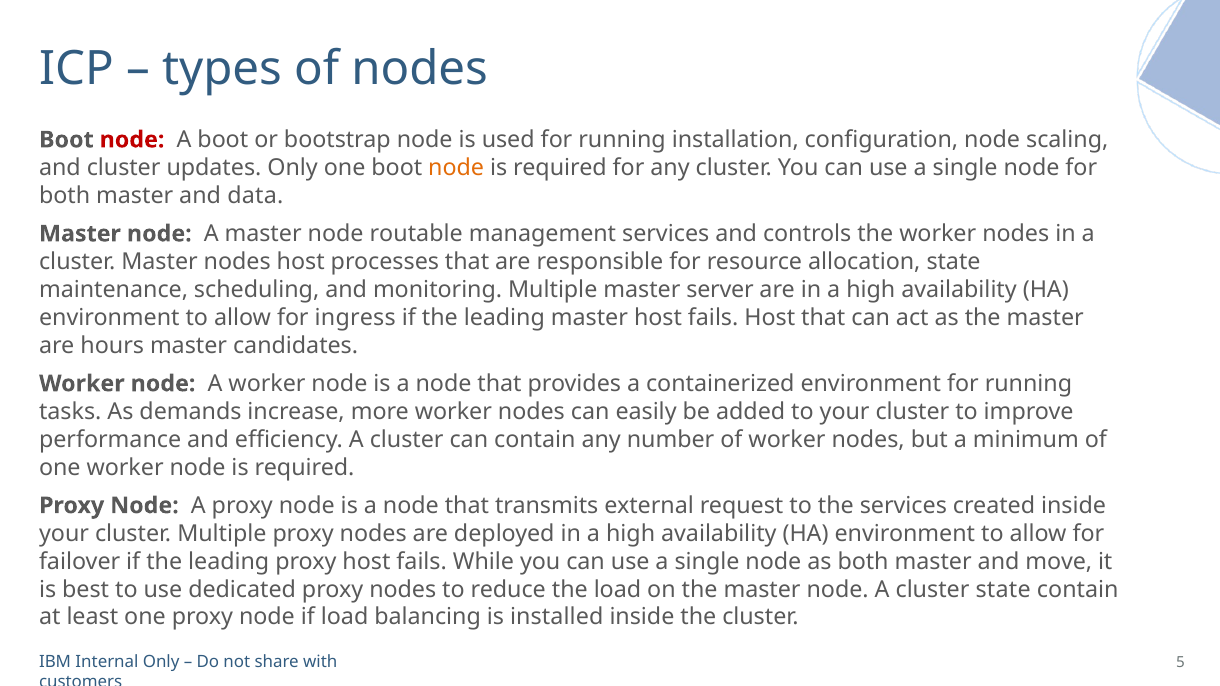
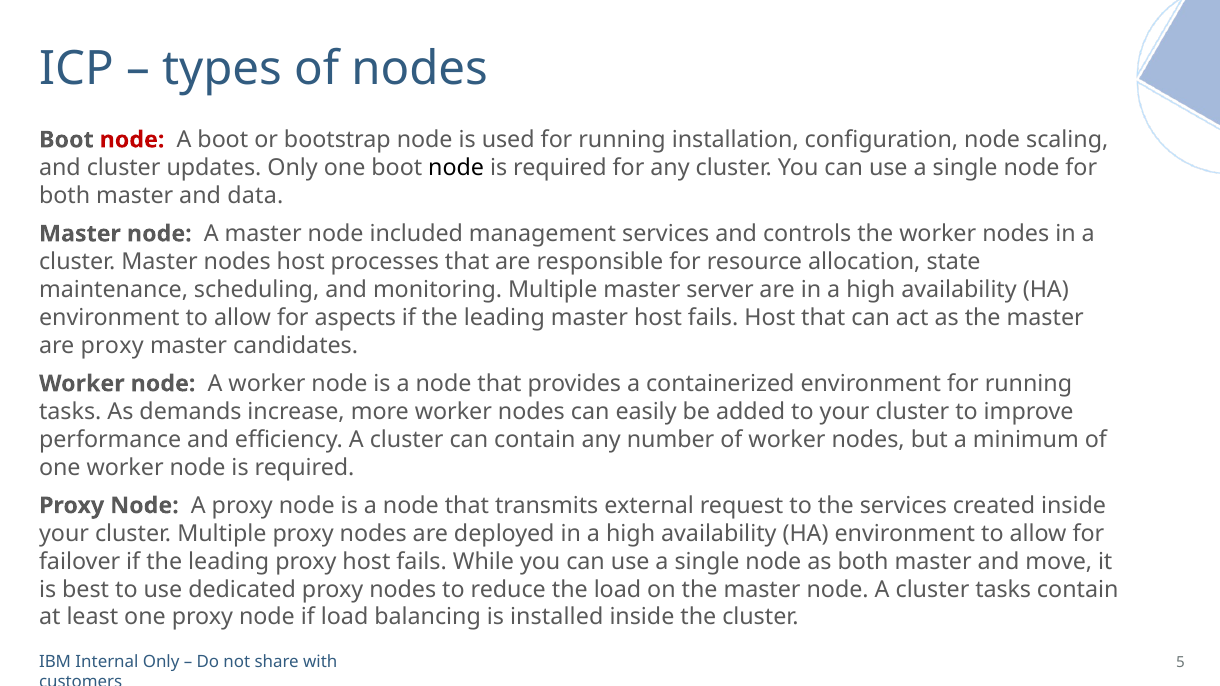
node colour: orange -> black (456, 168)
routable: routable -> included (416, 234)
ingress: ingress -> aspects (355, 318)
are hours: hours -> proxy (112, 346)
cluster state: state -> tasks (1003, 590)
